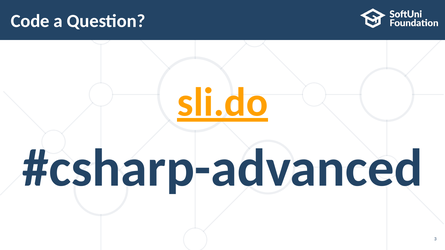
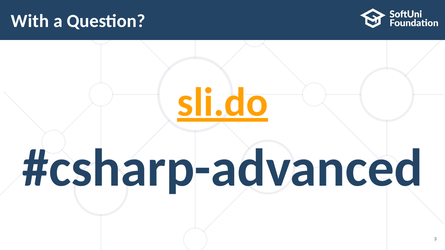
Code: Code -> With (30, 21)
